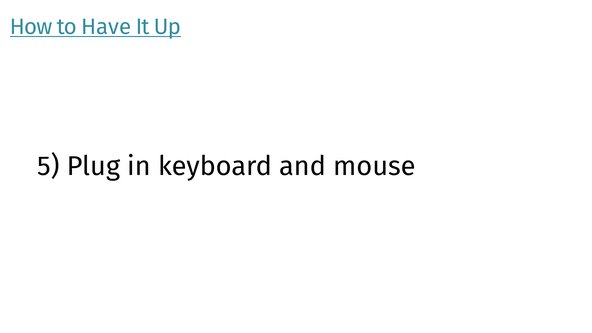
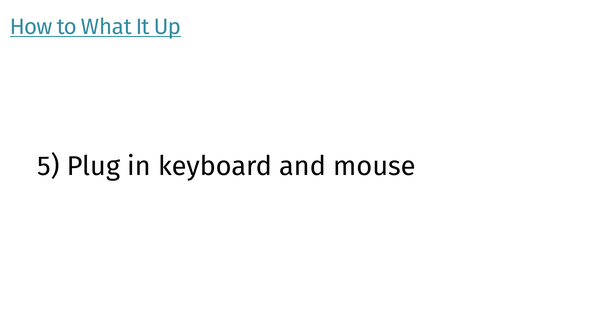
Have: Have -> What (106, 27)
